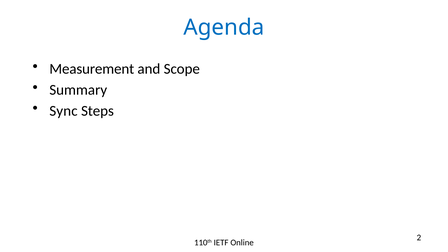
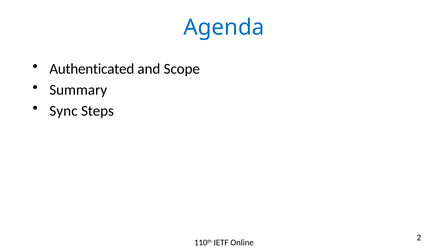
Measurement: Measurement -> Authenticated (92, 69)
